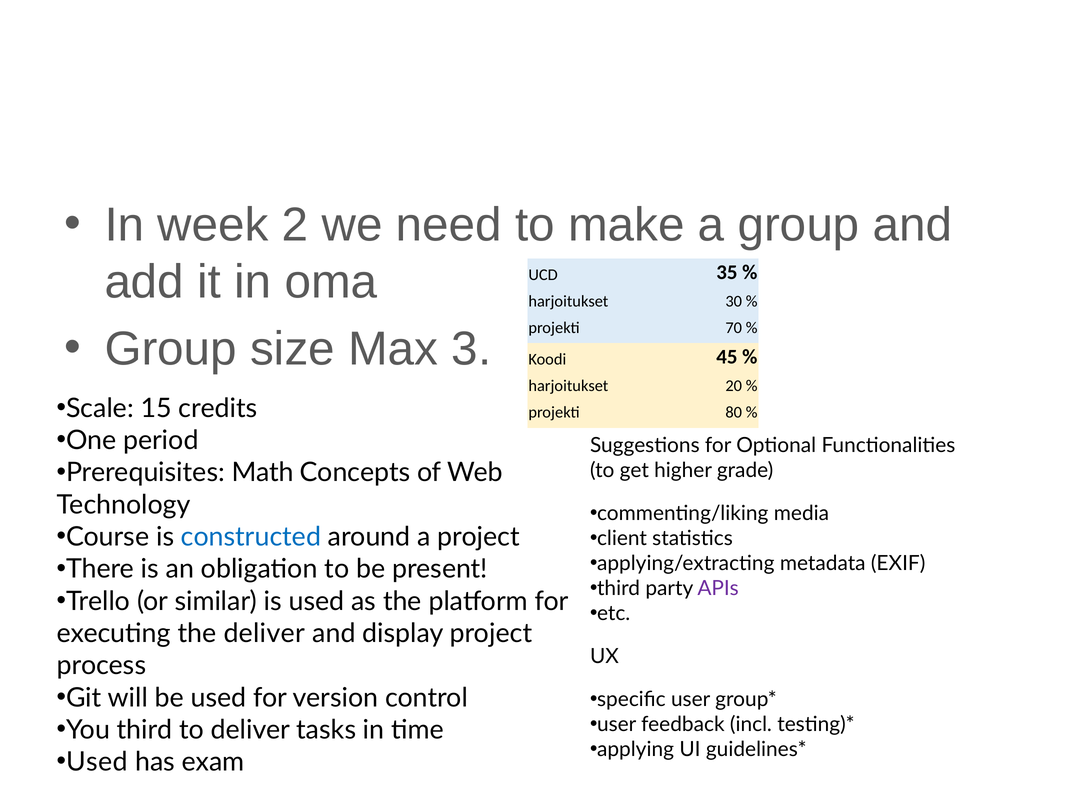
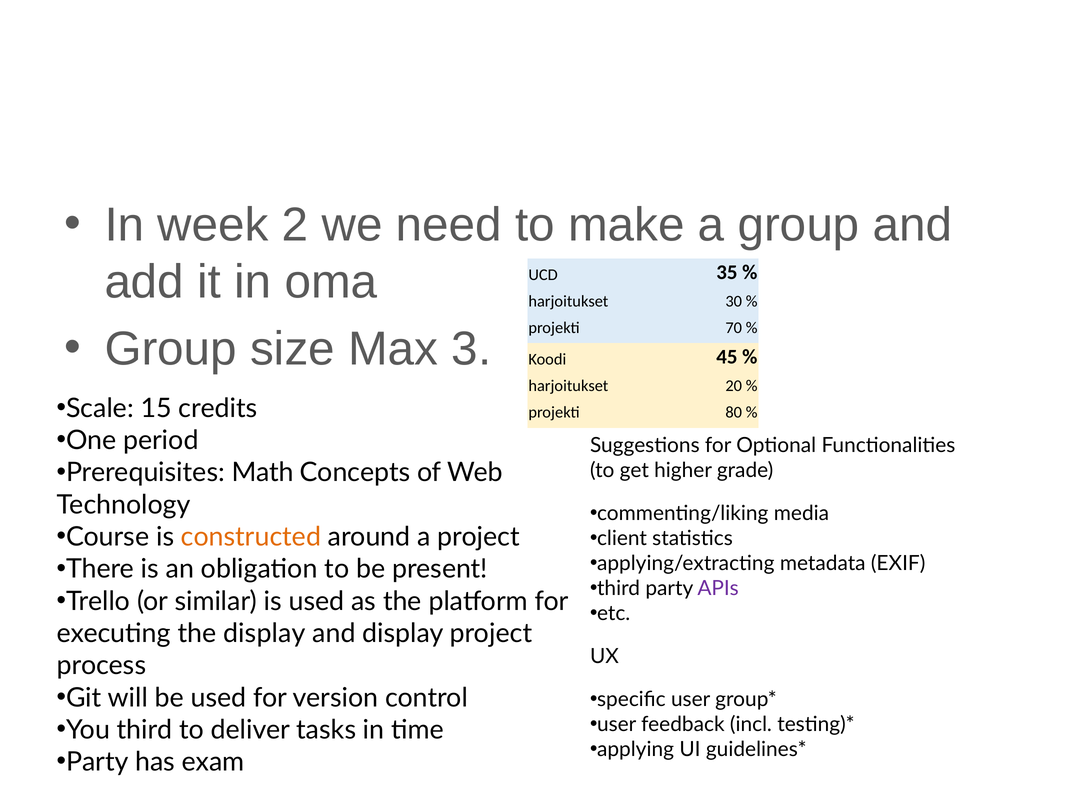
constructed colour: blue -> orange (251, 537)
the deliver: deliver -> display (264, 633)
Used: Used -> Party (97, 762)
